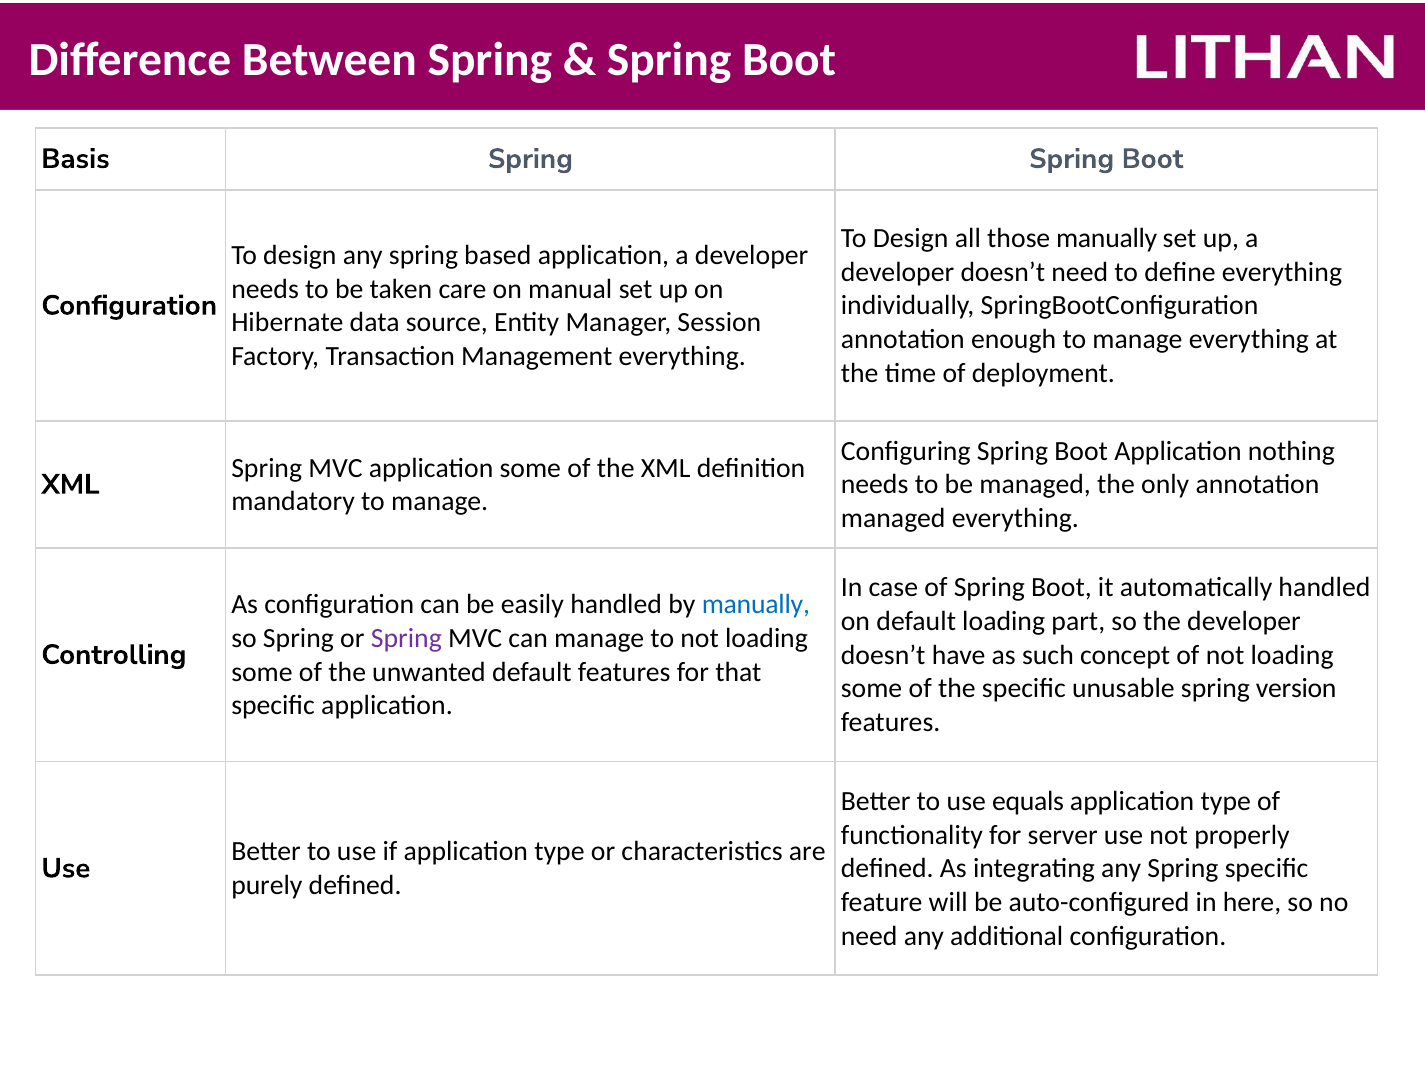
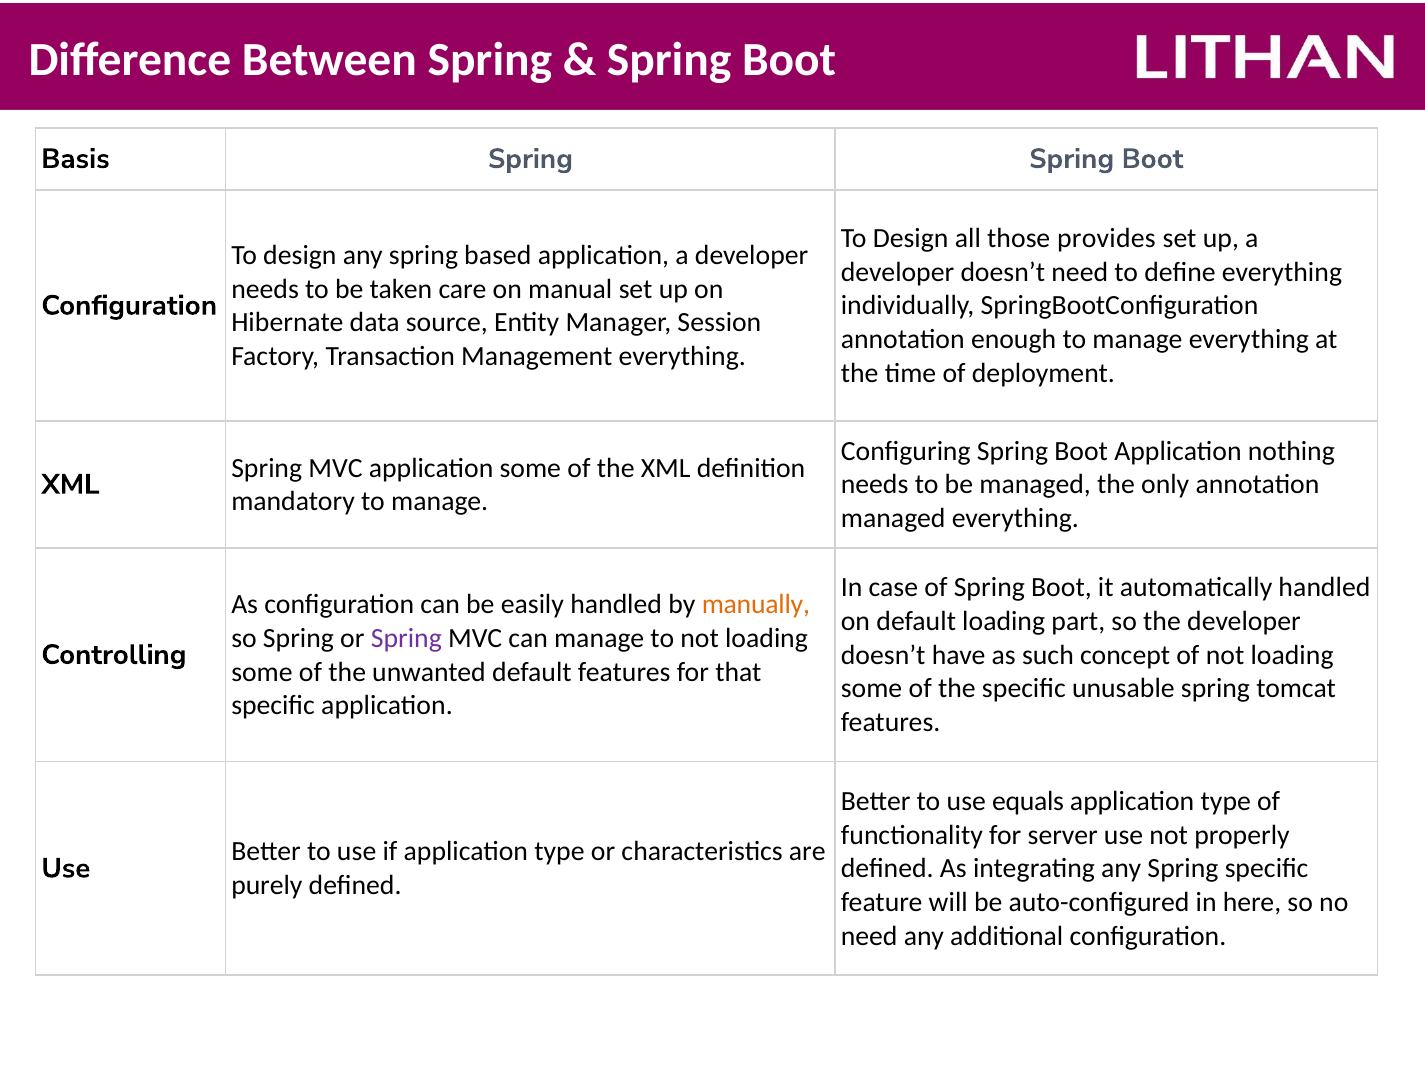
those manually: manually -> provides (1106, 238)
manually colour: blue -> orange (756, 604)
version: version -> tomcat (1296, 689)
